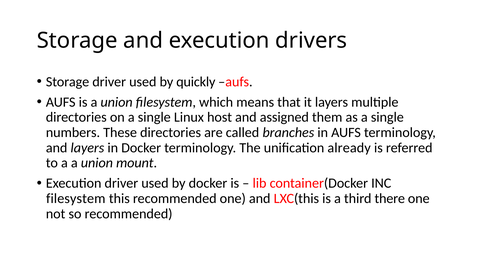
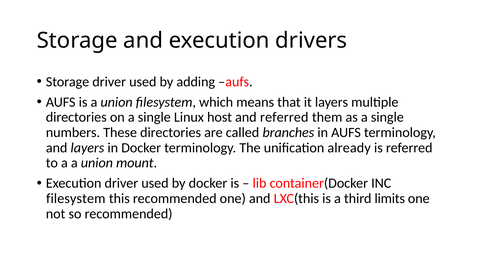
quickly: quickly -> adding (196, 82)
and assigned: assigned -> referred (284, 117)
there: there -> limits (390, 198)
